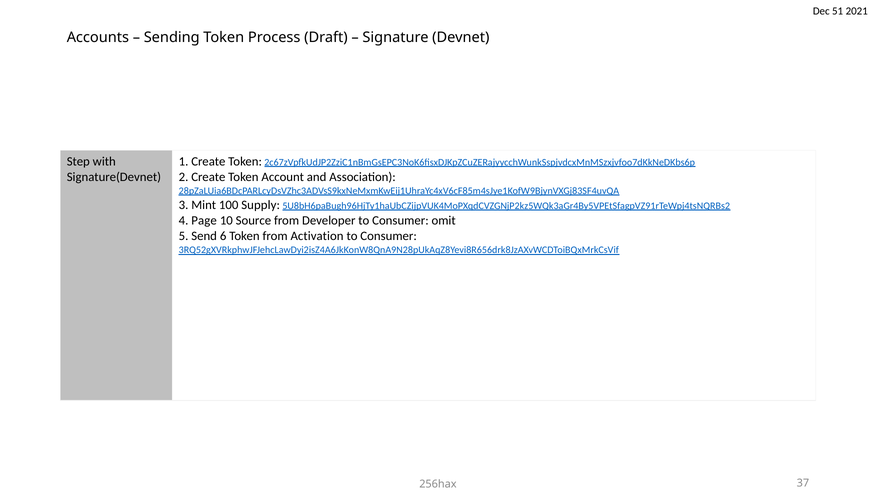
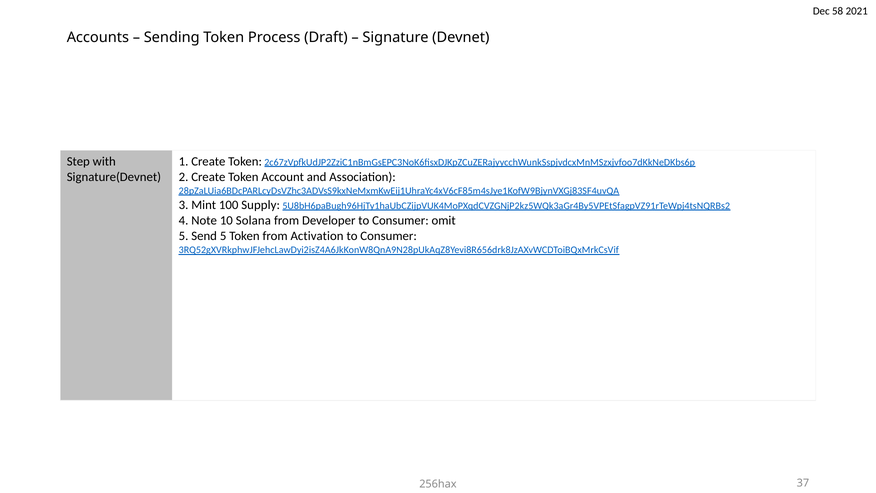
51: 51 -> 58 (838, 11)
Page: Page -> Note (204, 220)
Source: Source -> Solana (253, 220)
Send 6: 6 -> 5 (223, 236)
